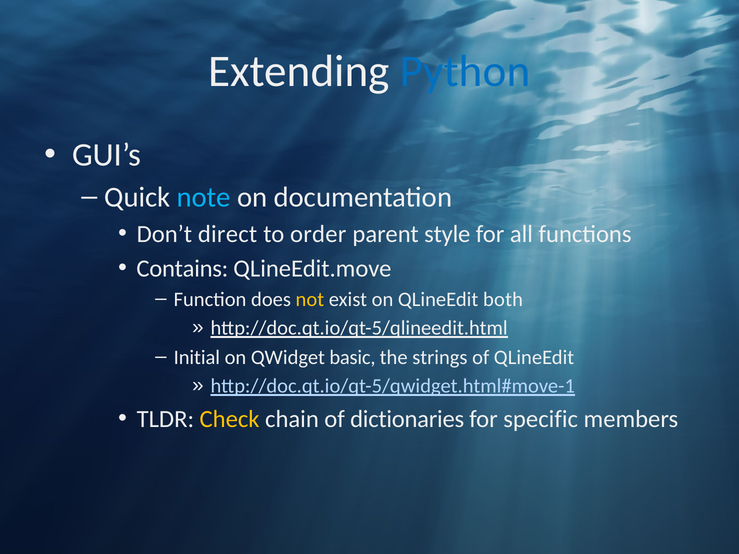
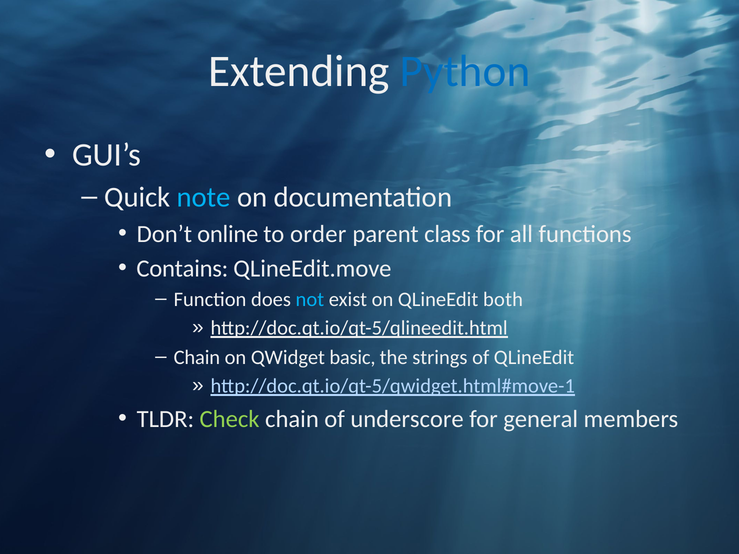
direct: direct -> online (228, 234)
style: style -> class (447, 234)
not colour: yellow -> light blue (310, 299)
Initial: Initial -> Chain (197, 358)
Check colour: yellow -> light green (230, 419)
dictionaries: dictionaries -> underscore (407, 419)
specific: specific -> general (541, 419)
